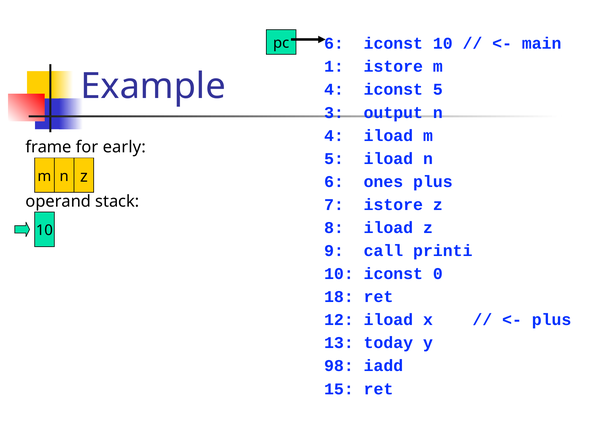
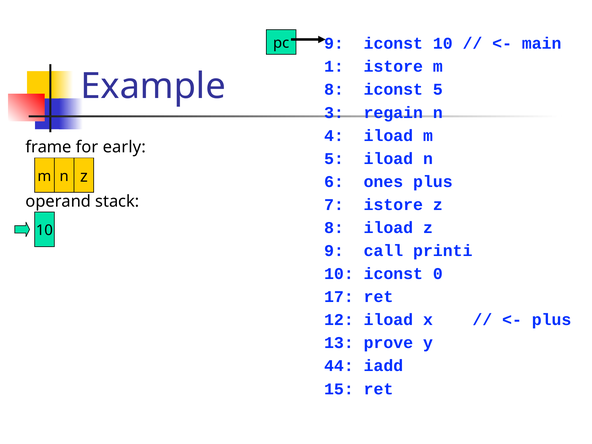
6: 6 -> 9 (334, 44)
4: 4 -> 8 (334, 90)
output: output -> regain (393, 113)
18: 18 -> 17 (339, 297)
today: today -> prove (388, 343)
98: 98 -> 44 (339, 366)
